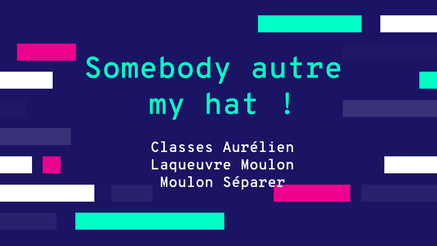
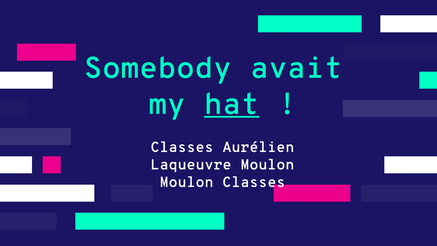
autre: autre -> avait (296, 68)
hat underline: none -> present (232, 104)
Moulon Séparer: Séparer -> Classes (254, 182)
